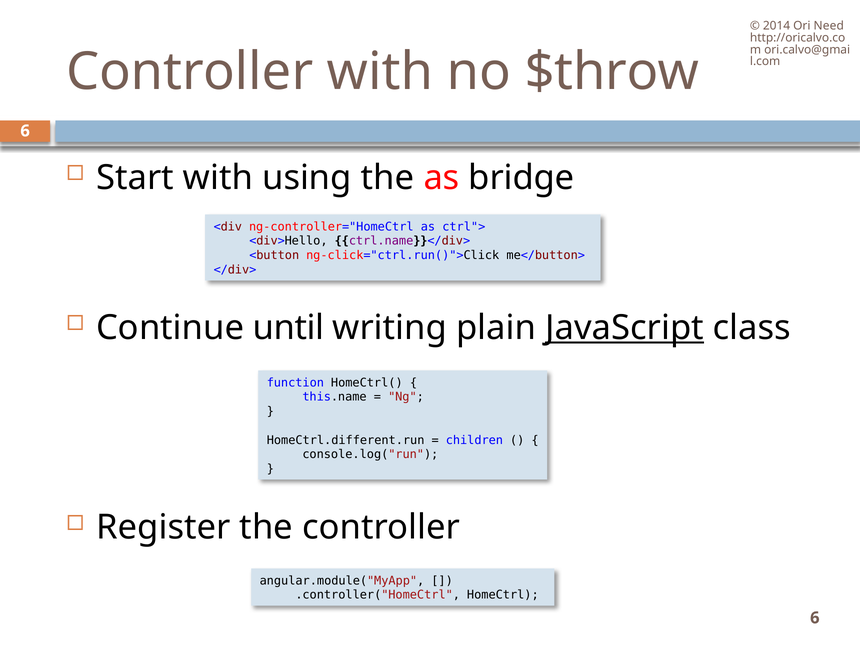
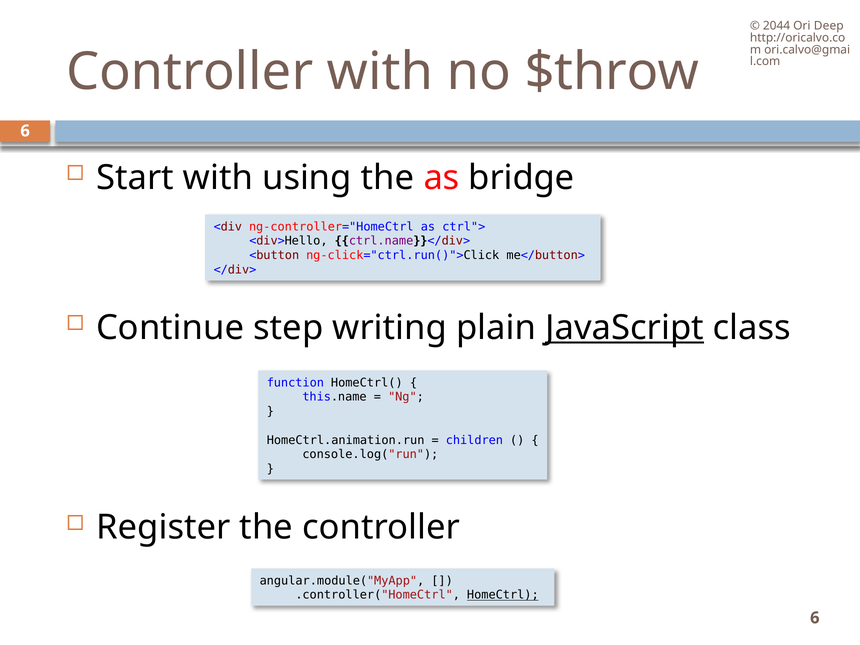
2014: 2014 -> 2044 (777, 26)
Need: Need -> Deep (829, 26)
until: until -> step (288, 328)
HomeCtrl.different.run: HomeCtrl.different.run -> HomeCtrl.animation.run (346, 440)
HomeCtrl underline: none -> present (503, 595)
